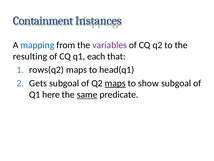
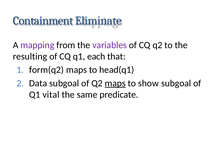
Instances: Instances -> Eliminate (98, 21)
mapping colour: blue -> purple (37, 45)
rows(q2: rows(q2 -> form(q2 (46, 70)
Gets: Gets -> Data (38, 83)
here: here -> vital (51, 94)
same underline: present -> none (87, 94)
